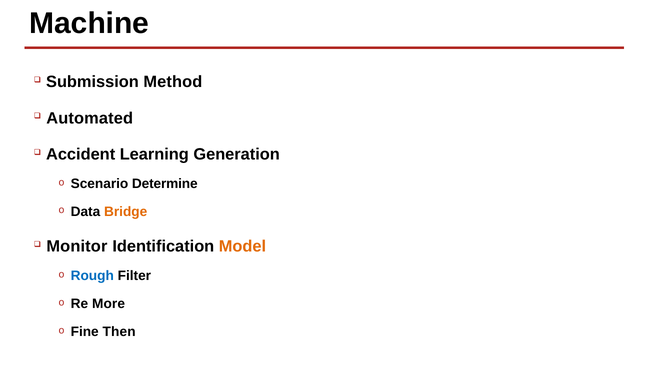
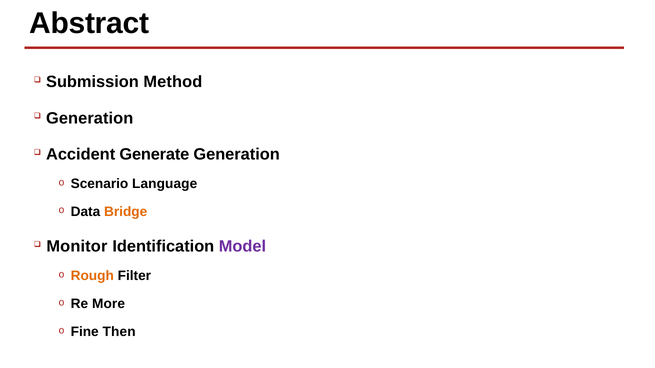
Machine: Machine -> Abstract (89, 23)
Automated: Automated -> Generation (90, 118)
Learning: Learning -> Generate (154, 155)
Determine: Determine -> Language (165, 184)
Model colour: orange -> purple (242, 247)
Rough colour: blue -> orange (92, 276)
